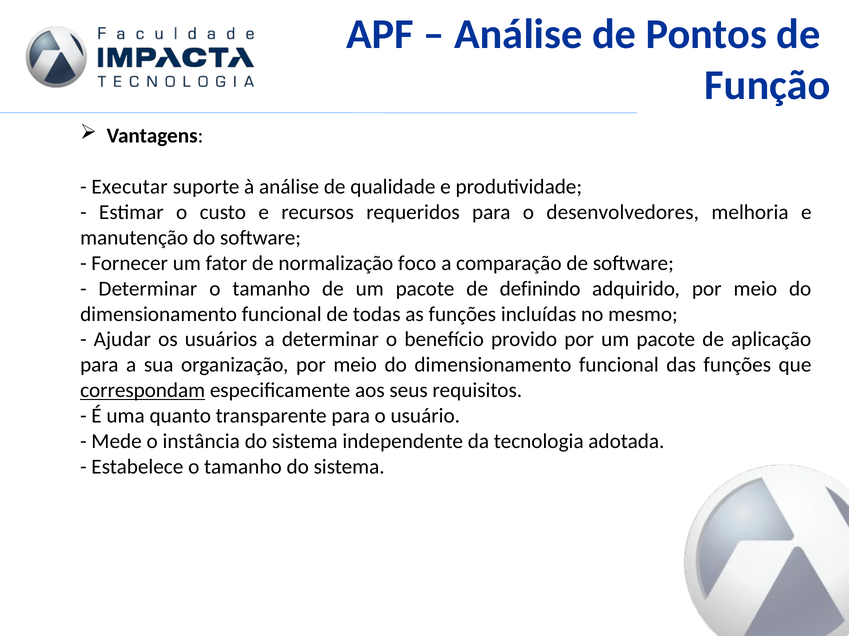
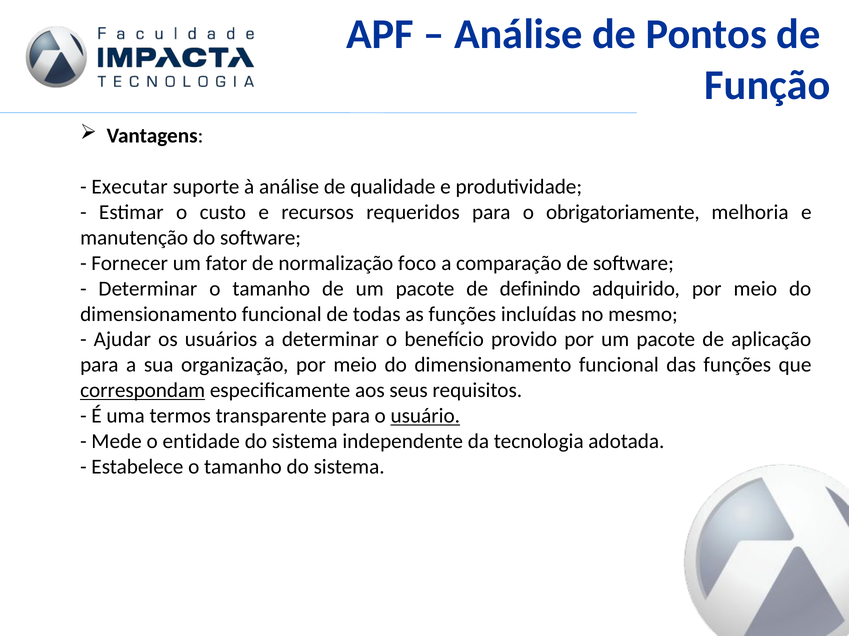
desenvolvedores: desenvolvedores -> obrigatoriamente (623, 213)
quanto: quanto -> termos (180, 416)
usuário underline: none -> present (425, 416)
instância: instância -> entidade (201, 442)
